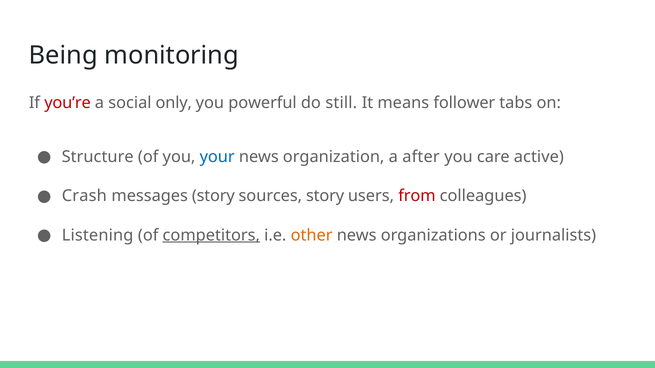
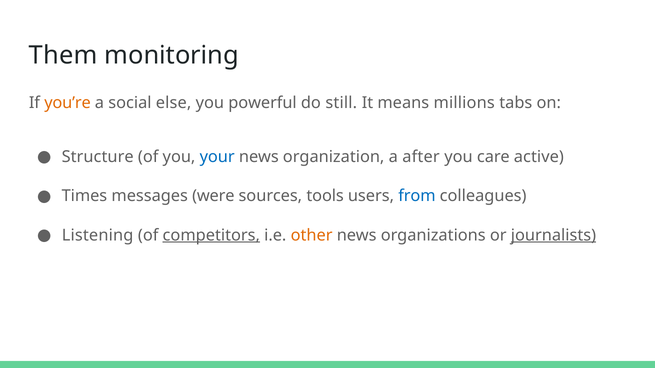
Being: Being -> Them (63, 55)
you’re colour: red -> orange (68, 103)
only: only -> else (174, 103)
follower: follower -> millions (464, 103)
Crash: Crash -> Times (84, 196)
messages story: story -> were (213, 196)
sources story: story -> tools (325, 196)
from colour: red -> blue (417, 196)
journalists underline: none -> present (553, 235)
